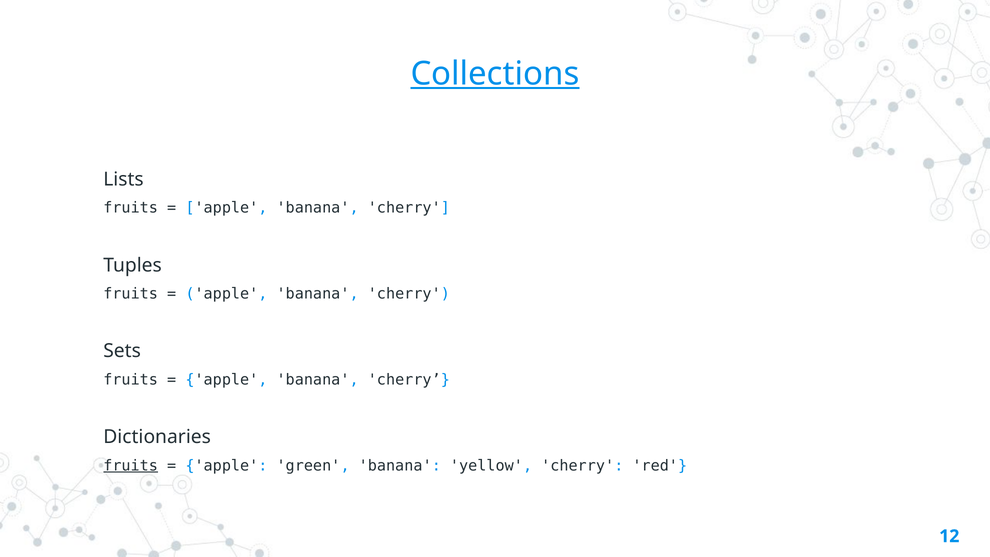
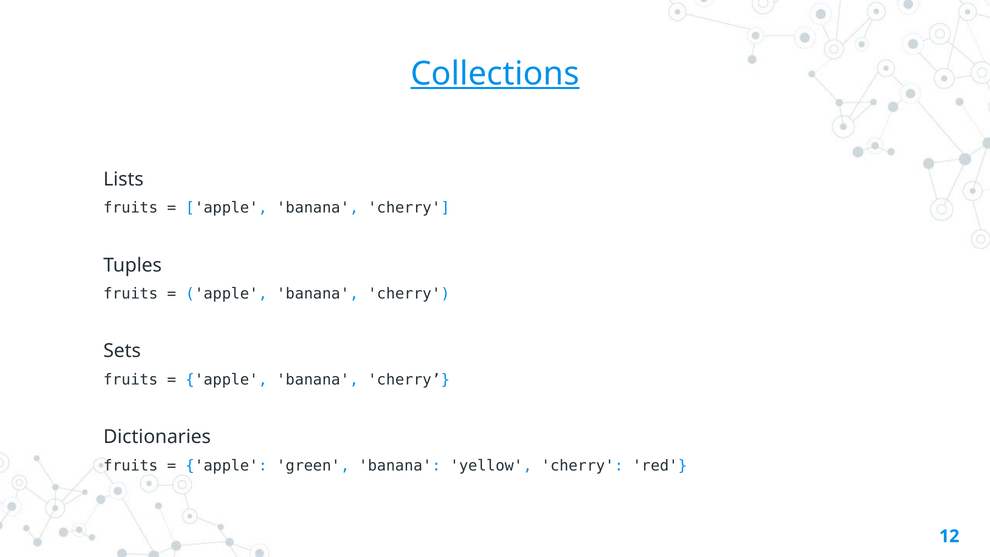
fruits underline: present -> none (131, 466)
